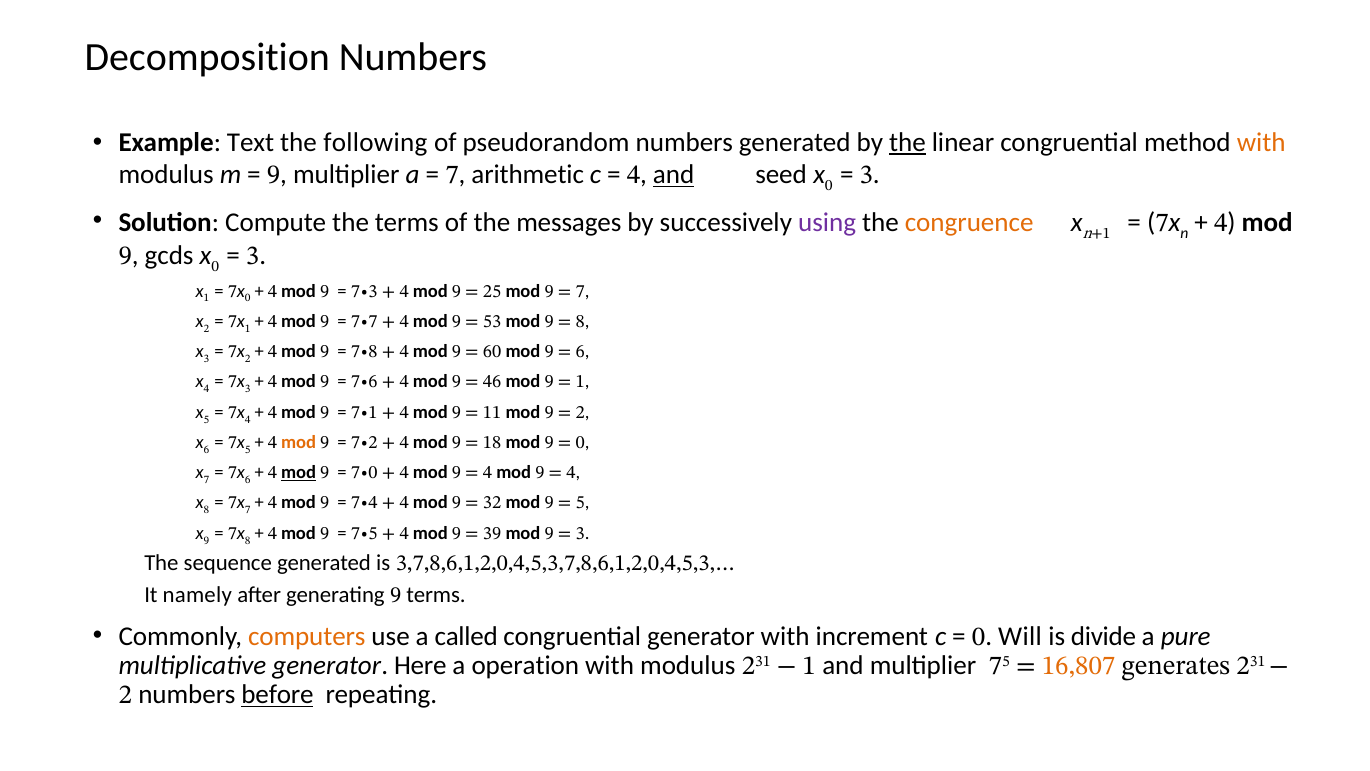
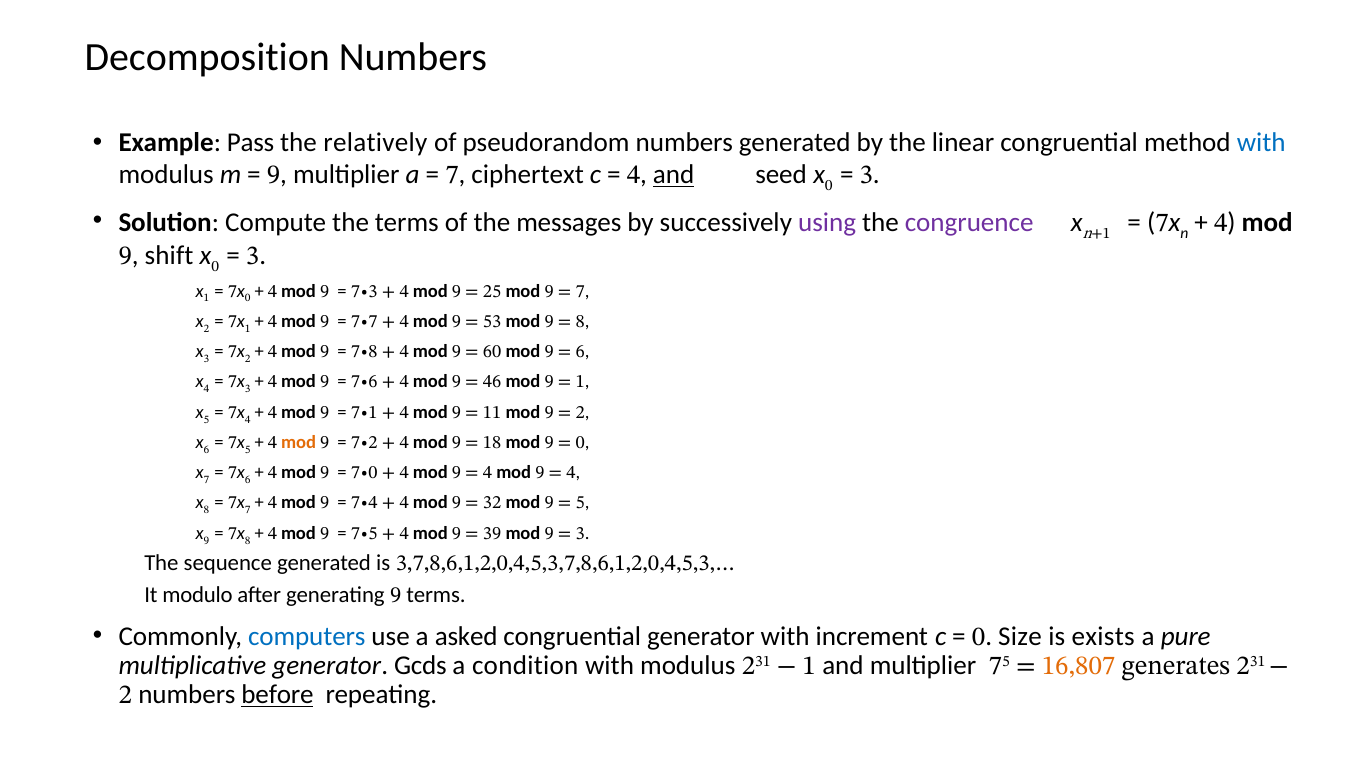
Text: Text -> Pass (251, 142)
following: following -> relatively (375, 142)
the underline: present -> none (907, 142)
with colour: orange -> blue (1261, 142)
arithmetic: arithmetic -> ciphertext (528, 175)
congruence colour: orange -> purple (969, 222)
gcds: gcds -> shift (169, 256)
mod underline: present -> none (299, 472)
namely: namely -> modulo (197, 595)
computers colour: orange -> blue (307, 636)
called: called -> asked (466, 636)
Will: Will -> Size (1020, 636)
divide: divide -> exists (1103, 636)
Here: Here -> Gcds (420, 665)
operation: operation -> condition (525, 665)
